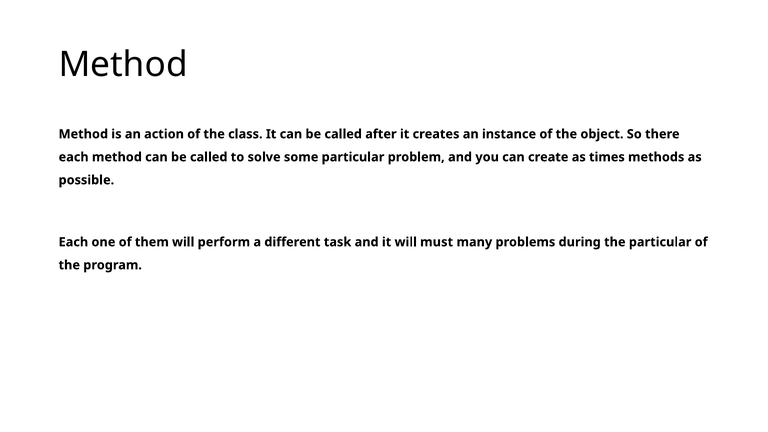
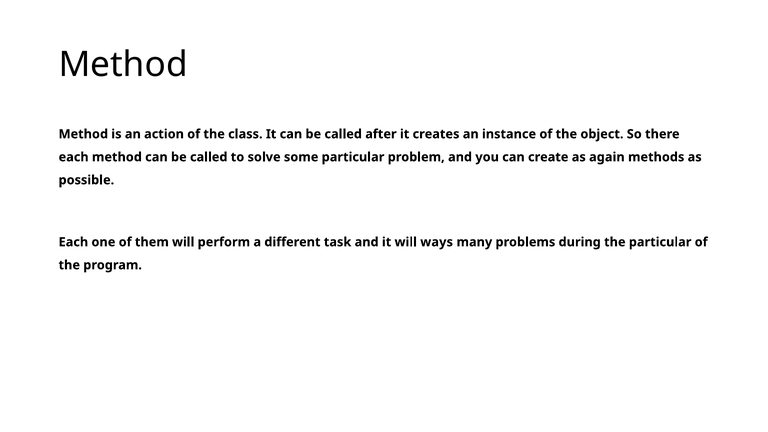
times: times -> again (607, 157)
must: must -> ways (437, 242)
